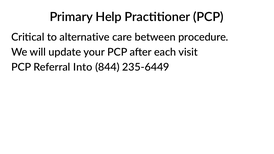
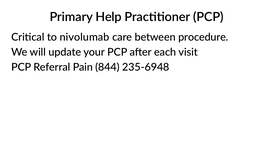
alternative: alternative -> nivolumab (85, 37)
Into: Into -> Pain (83, 67)
235-6449: 235-6449 -> 235-6948 (146, 67)
